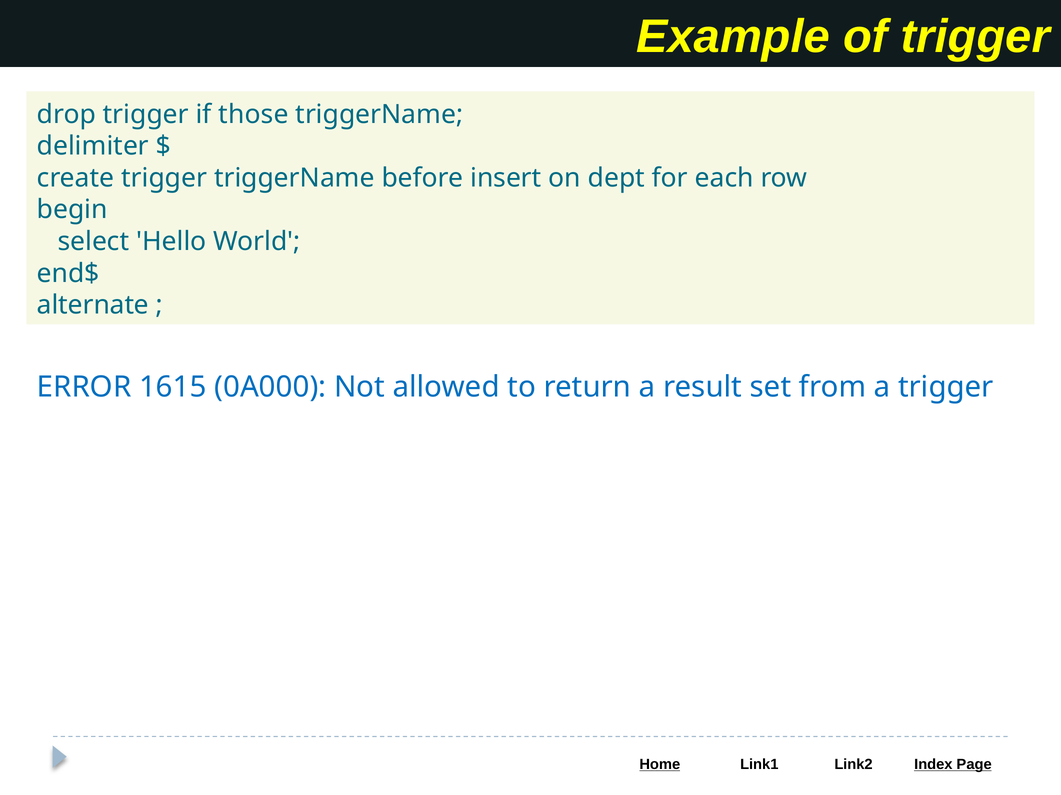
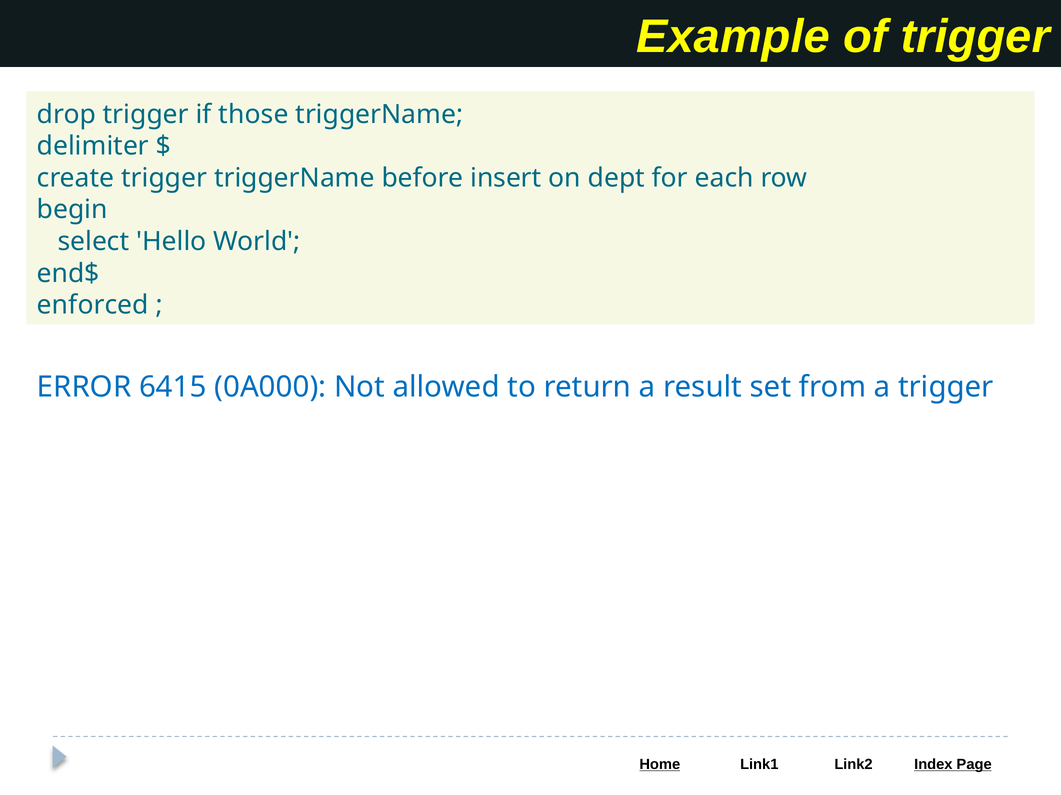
alternate: alternate -> enforced (93, 305)
1615: 1615 -> 6415 (173, 387)
